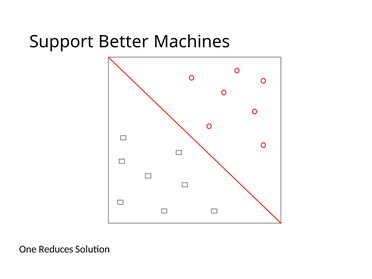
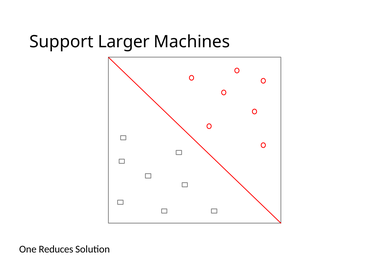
Better: Better -> Larger (124, 42)
